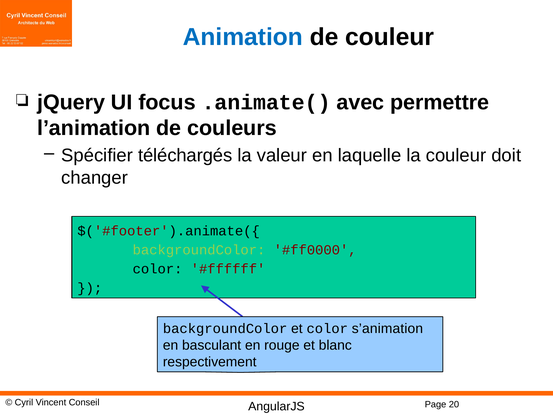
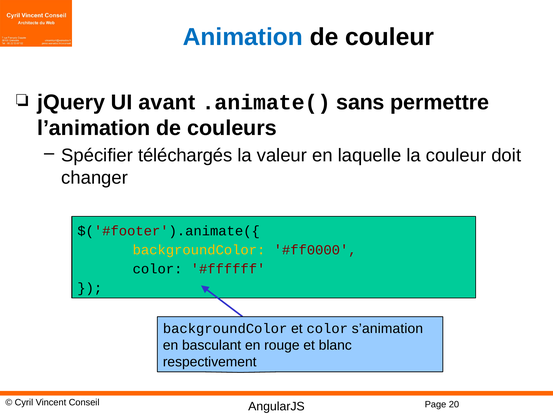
focus: focus -> avant (167, 103)
avec: avec -> sans (360, 103)
backgroundColor colour: light green -> yellow (199, 250)
